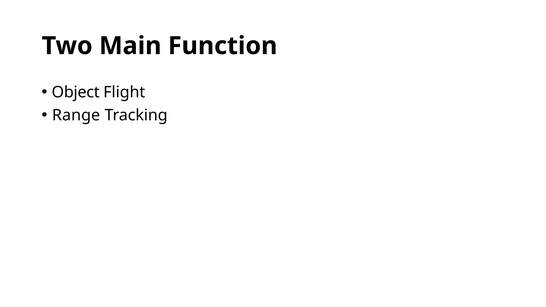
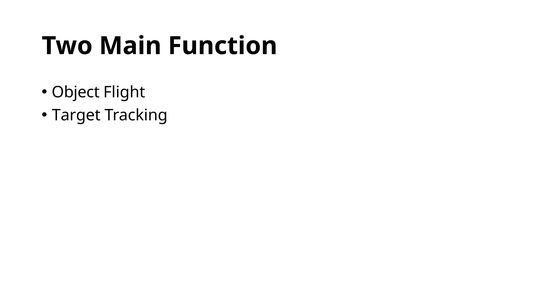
Range: Range -> Target (76, 115)
